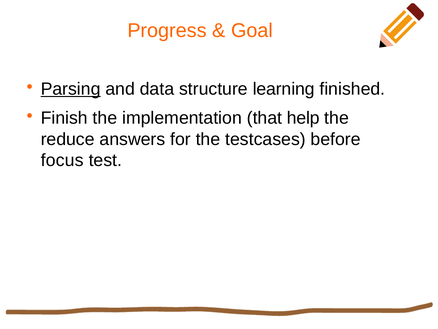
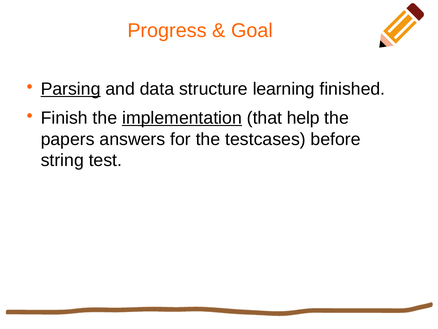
implementation underline: none -> present (182, 118)
reduce: reduce -> papers (68, 139)
focus: focus -> string (62, 160)
